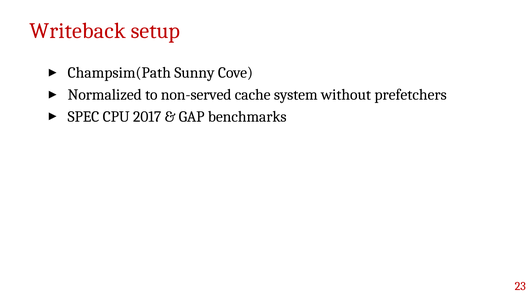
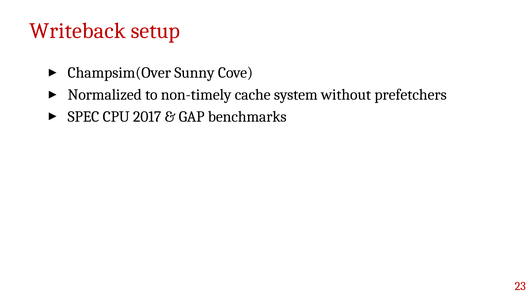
Champsim(Path: Champsim(Path -> Champsim(Over (119, 73)
non-served: non-served -> non-timely (196, 95)
